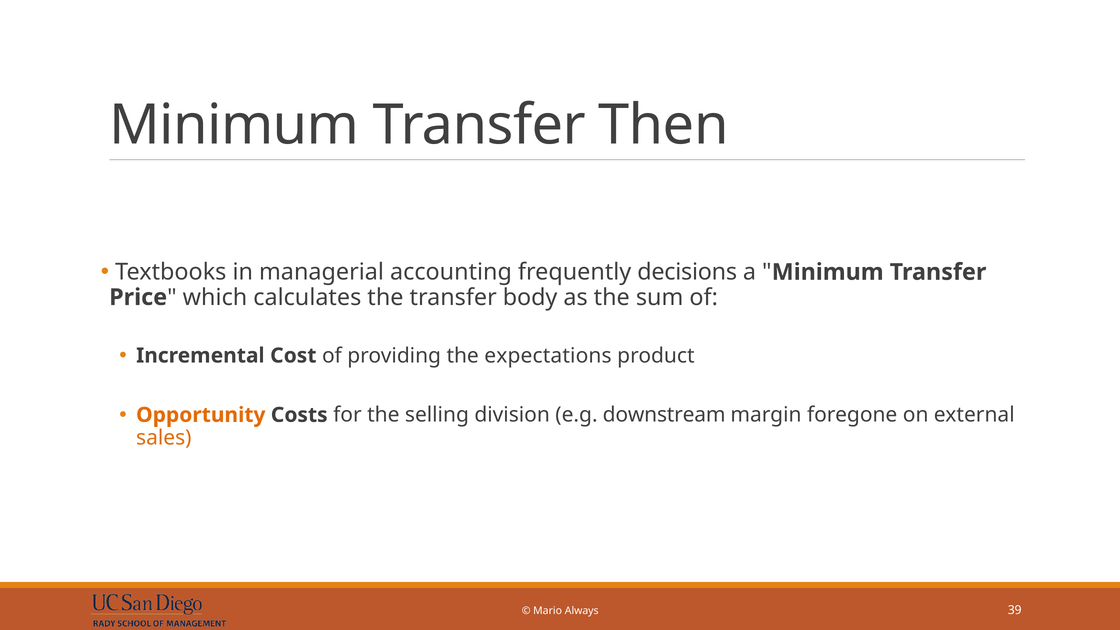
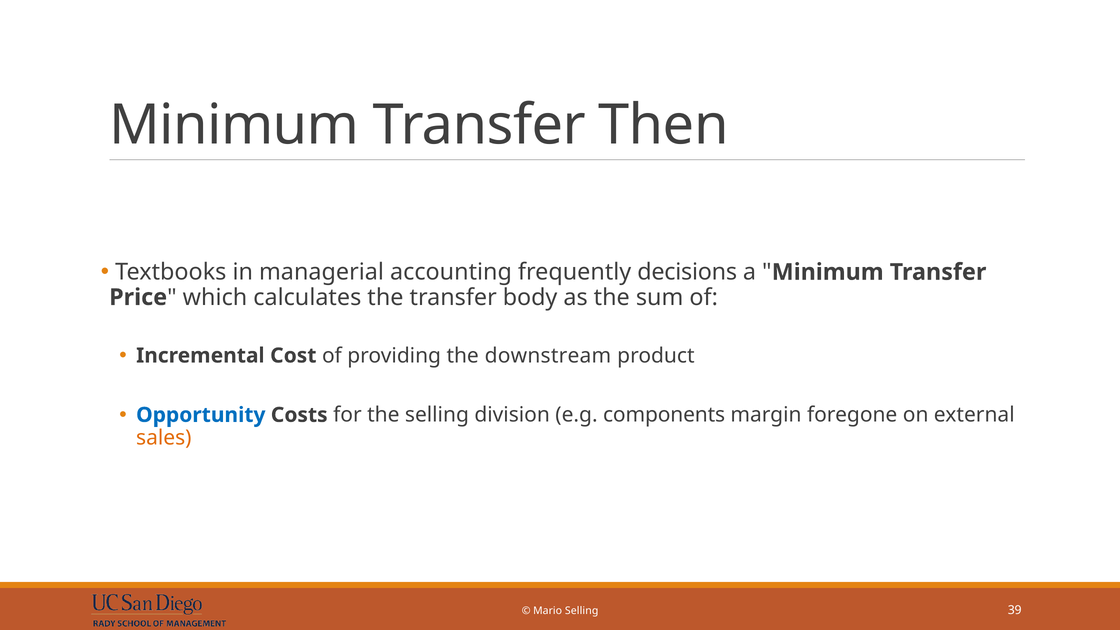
expectations: expectations -> downstream (548, 356)
Opportunity colour: orange -> blue (201, 415)
downstream: downstream -> components (664, 415)
Mario Always: Always -> Selling (582, 611)
